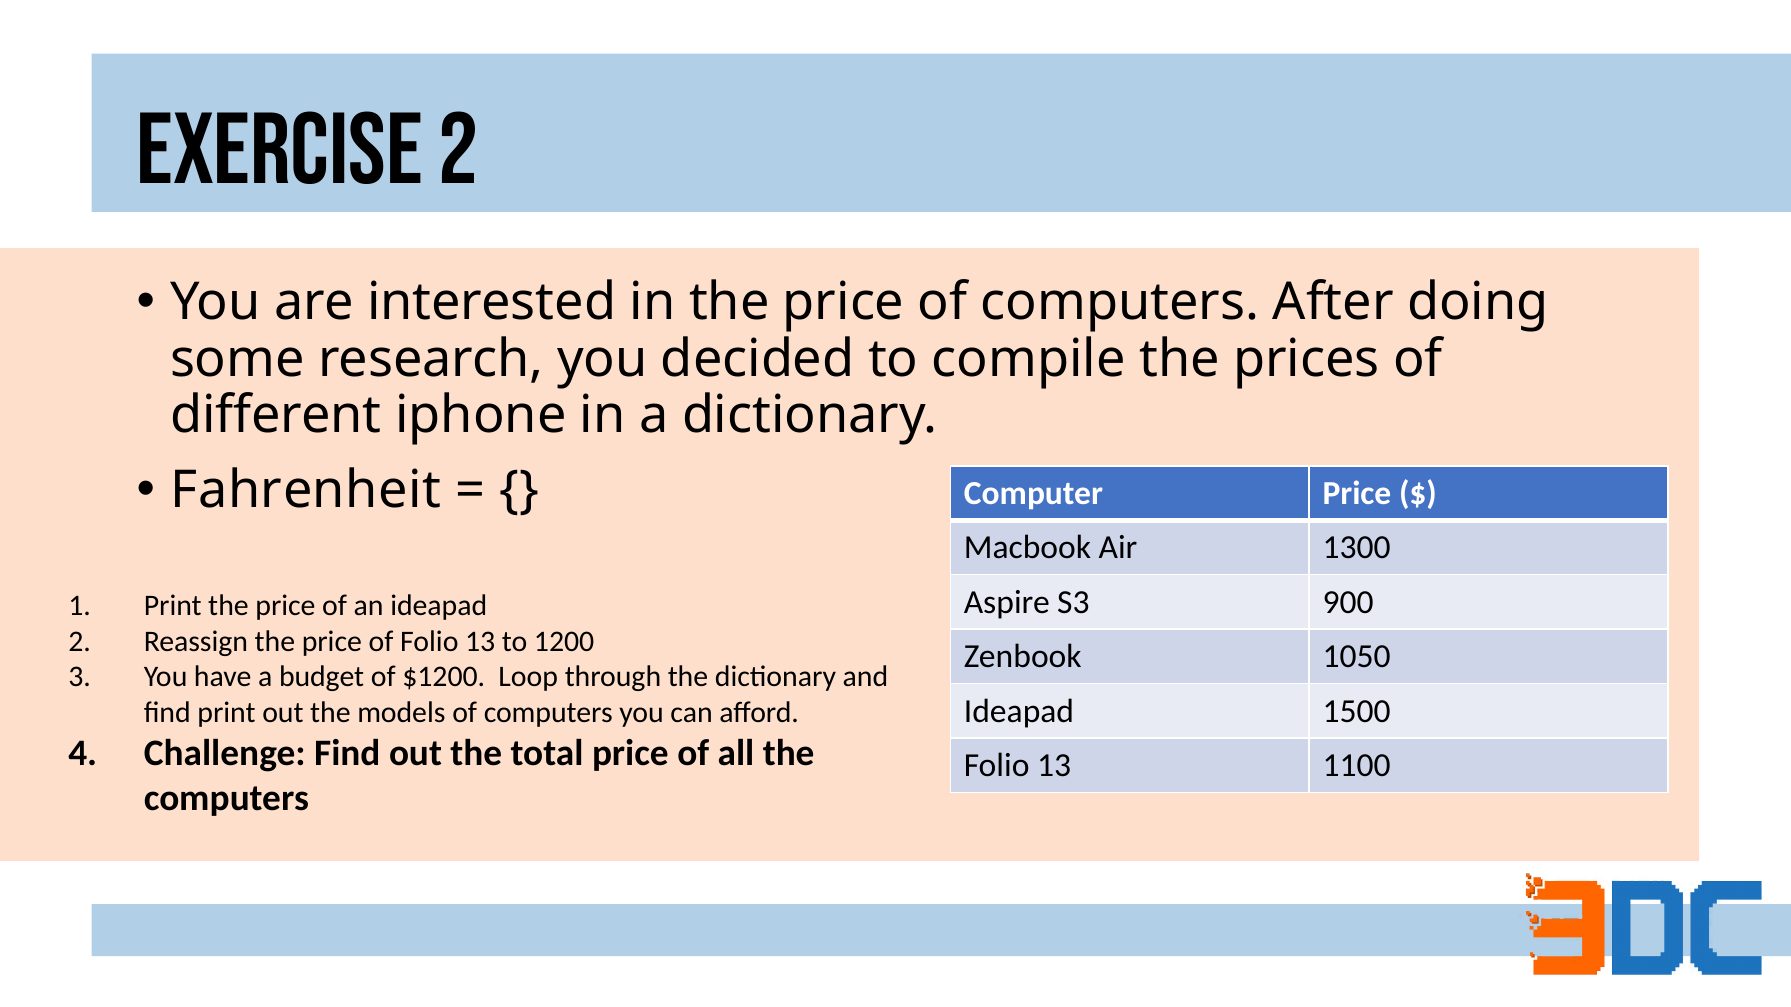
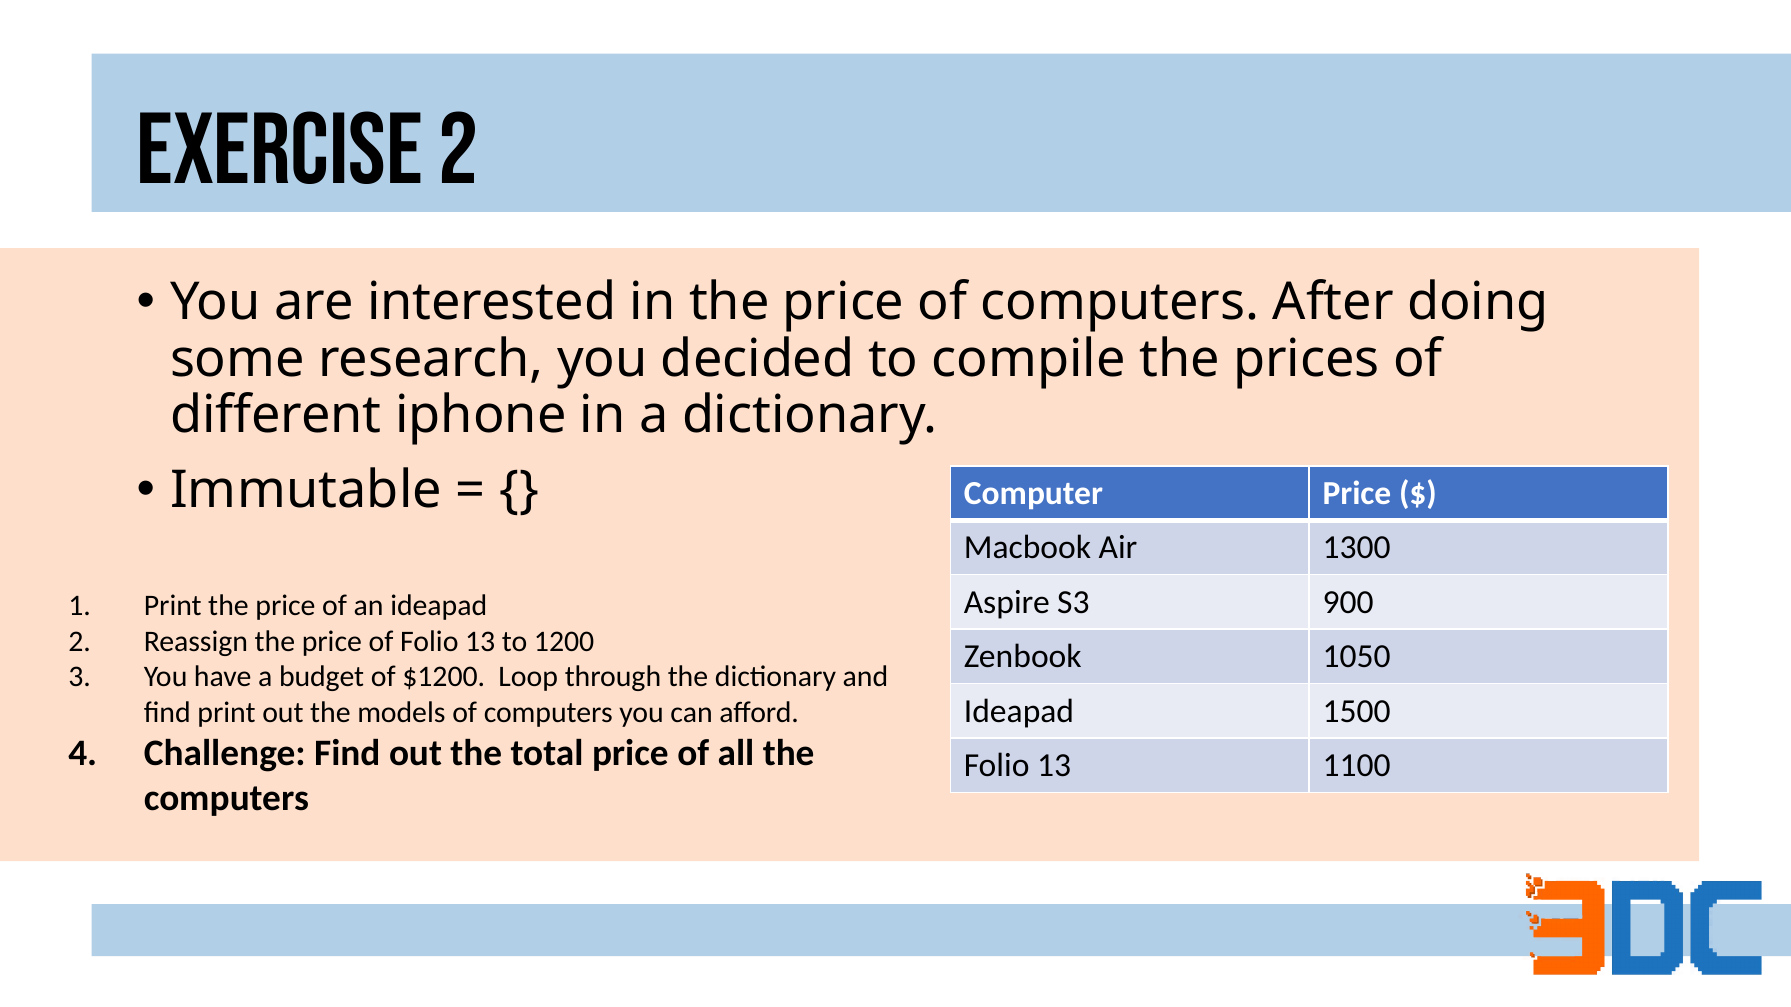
Fahrenheit: Fahrenheit -> Immutable (306, 491)
